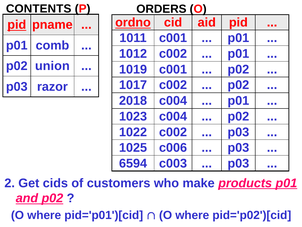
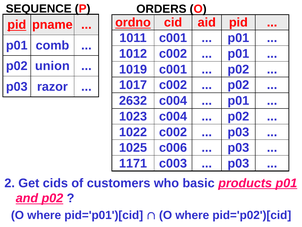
CONTENTS: CONTENTS -> SEQUENCE (39, 9)
2018: 2018 -> 2632 (133, 101)
6594: 6594 -> 1171 (133, 163)
make: make -> basic (199, 183)
